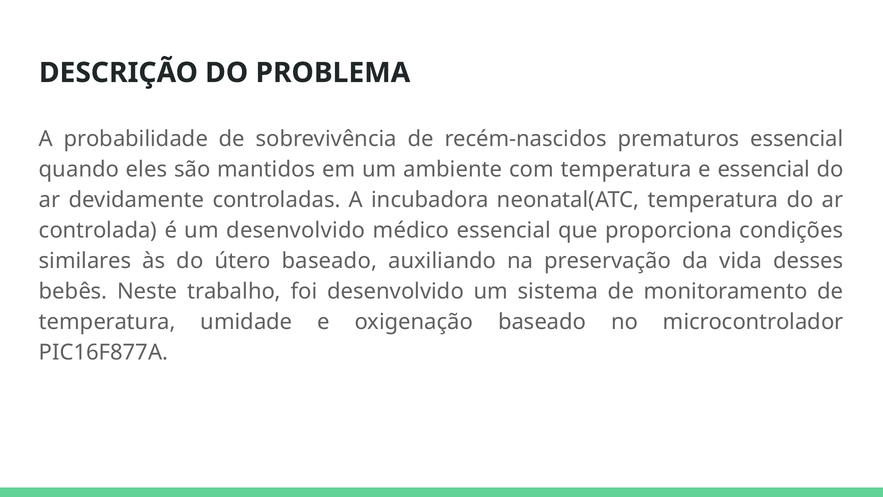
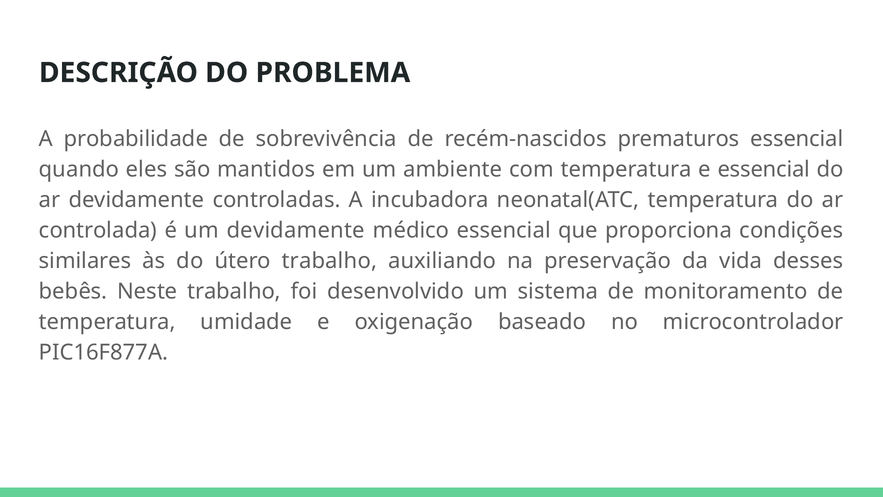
um desenvolvido: desenvolvido -> devidamente (296, 230)
útero baseado: baseado -> trabalho (329, 261)
